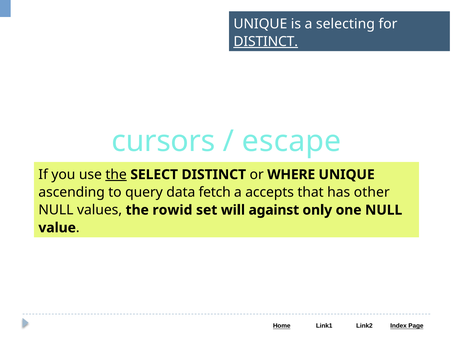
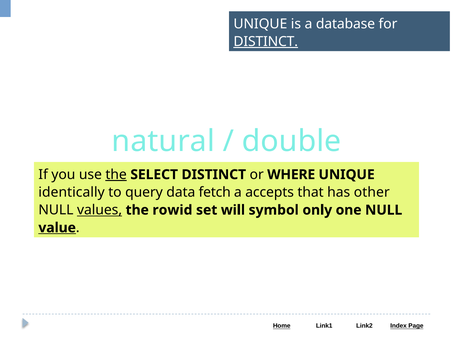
selecting: selecting -> database (346, 24)
cursors: cursors -> natural (163, 142)
escape: escape -> double (292, 142)
ascending: ascending -> identically (72, 193)
values underline: none -> present (100, 211)
against: against -> symbol (274, 211)
value underline: none -> present (57, 228)
